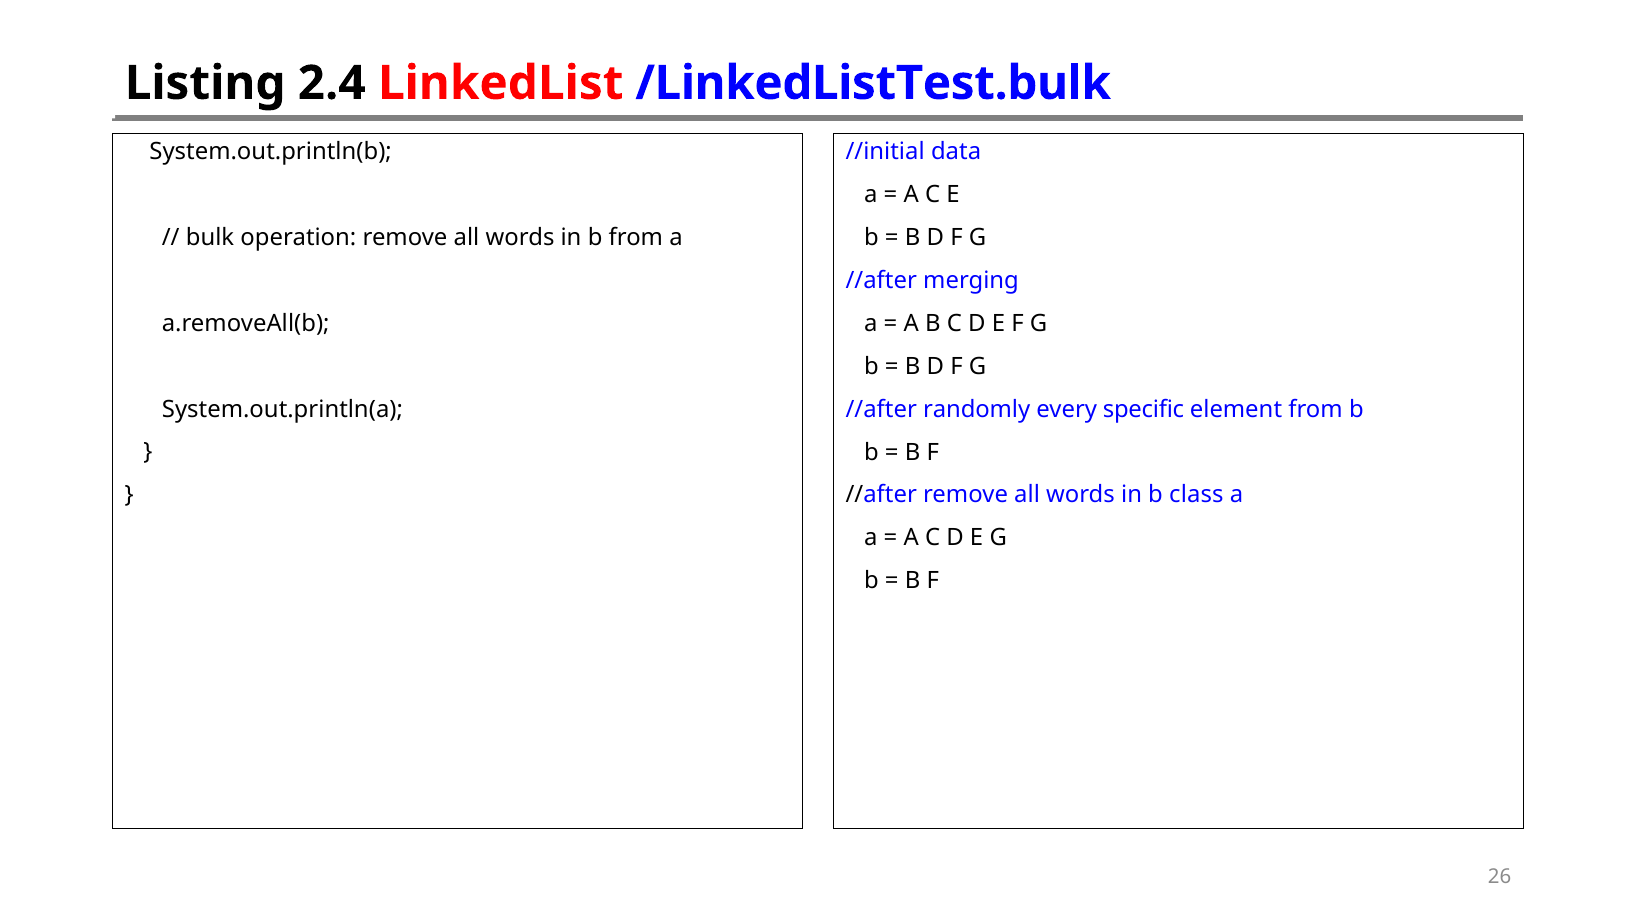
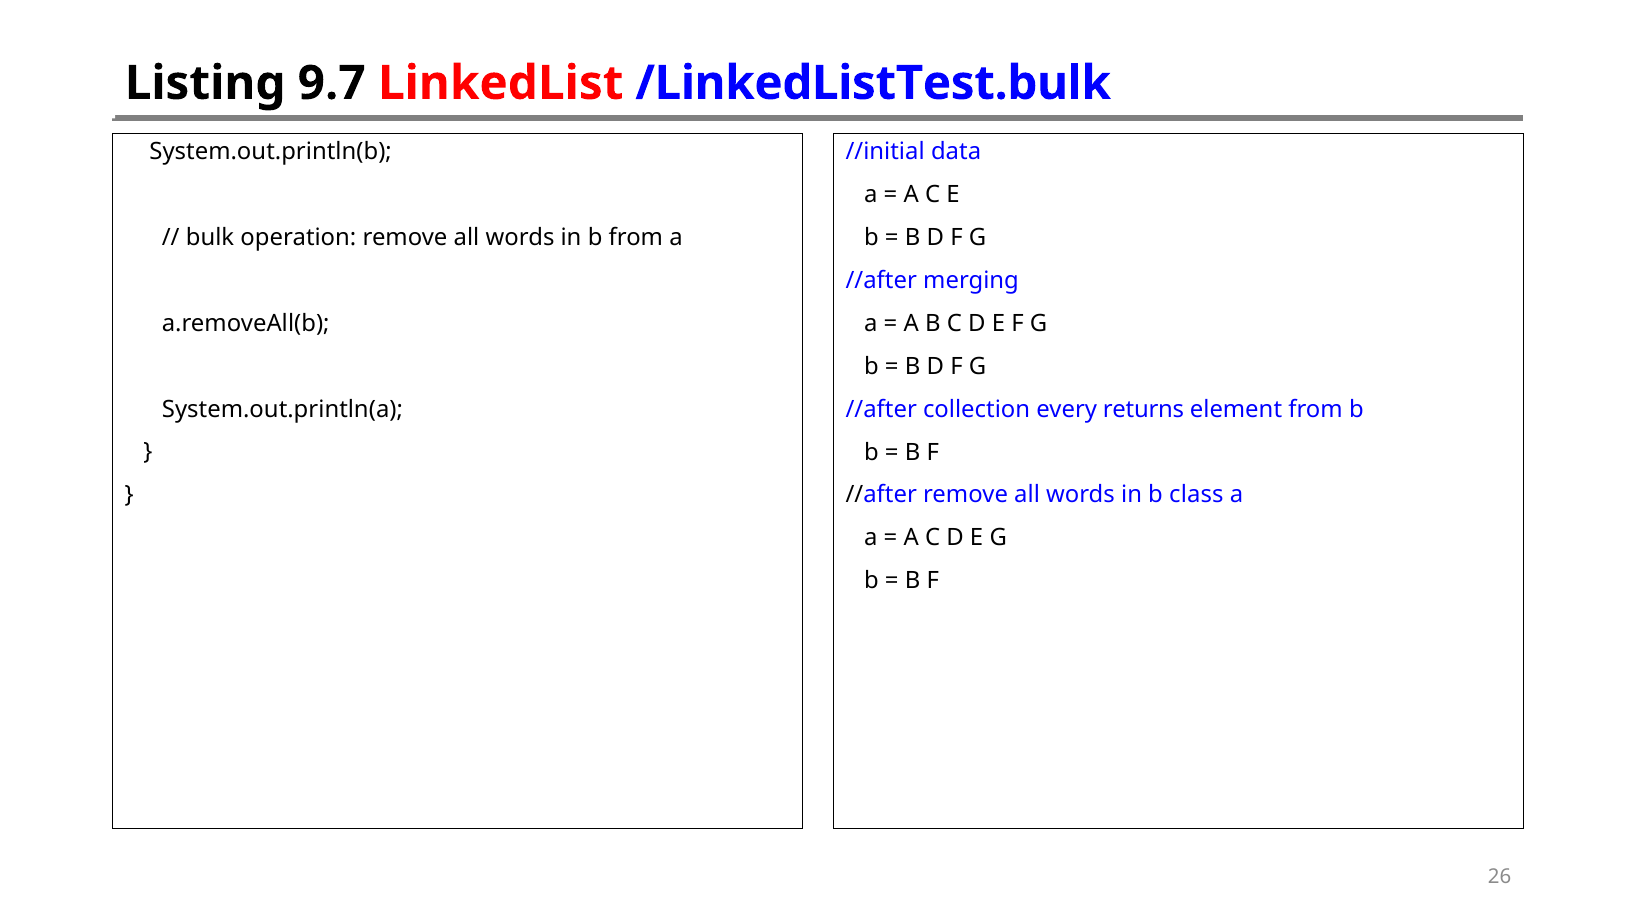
2.4: 2.4 -> 9.7 (332, 83)
randomly: randomly -> collection (977, 409)
specific: specific -> returns (1144, 409)
